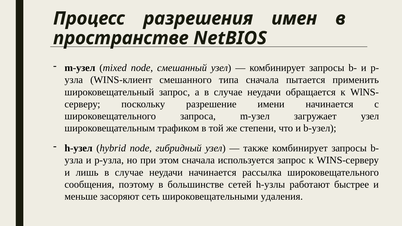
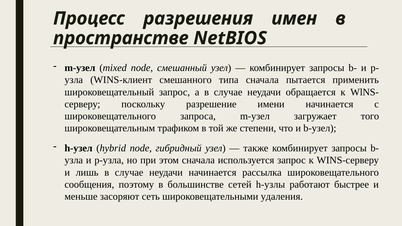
загружает узел: узел -> того (370, 116)
